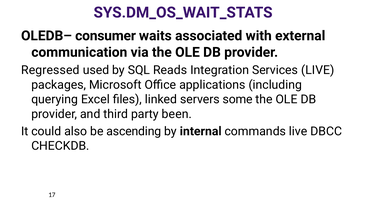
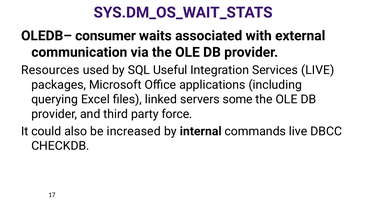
Regressed: Regressed -> Resources (50, 70)
Reads: Reads -> Useful (170, 70)
been: been -> force (177, 114)
ascending: ascending -> increased (134, 131)
